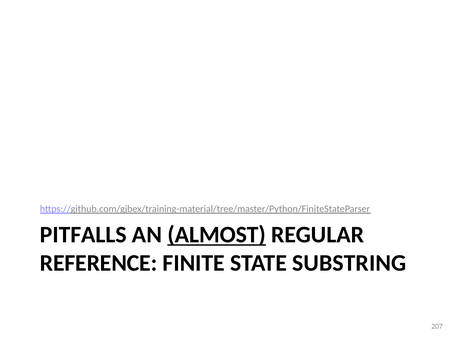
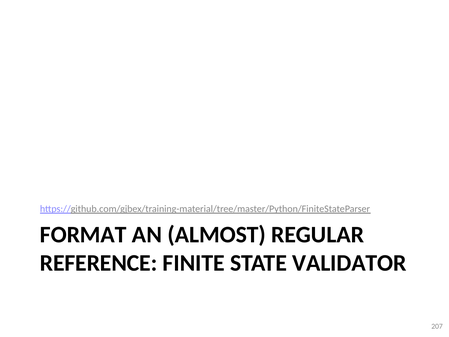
PITFALLS: PITFALLS -> FORMAT (83, 235)
ALMOST underline: present -> none (217, 235)
SUBSTRING: SUBSTRING -> VALIDATOR (349, 263)
